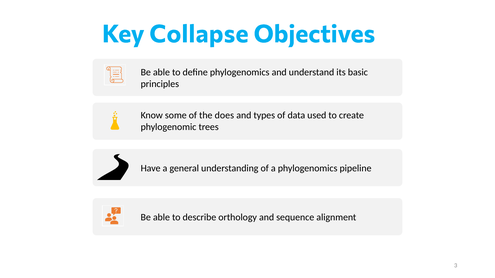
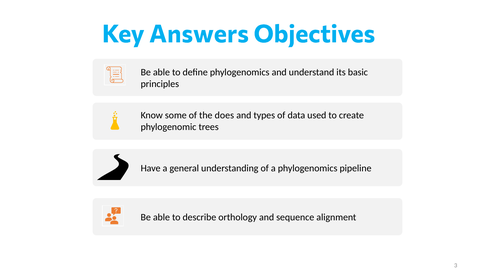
Collapse: Collapse -> Answers (199, 34)
